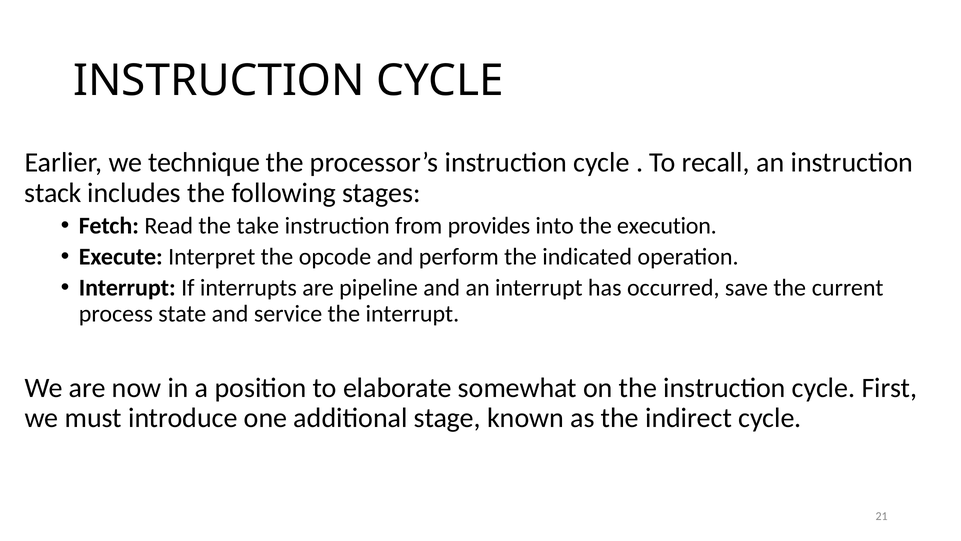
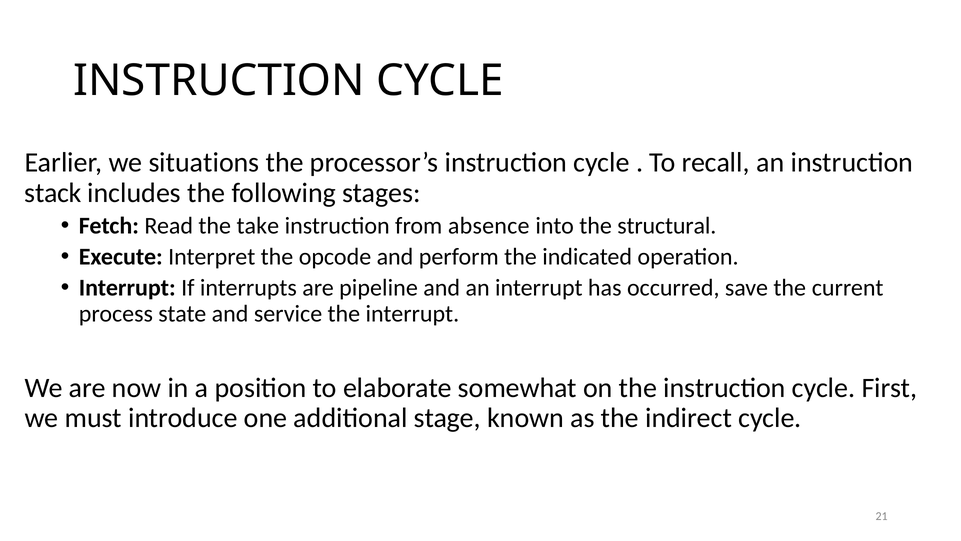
technique: technique -> situations (204, 162)
provides: provides -> absence (489, 226)
execution: execution -> structural (667, 226)
